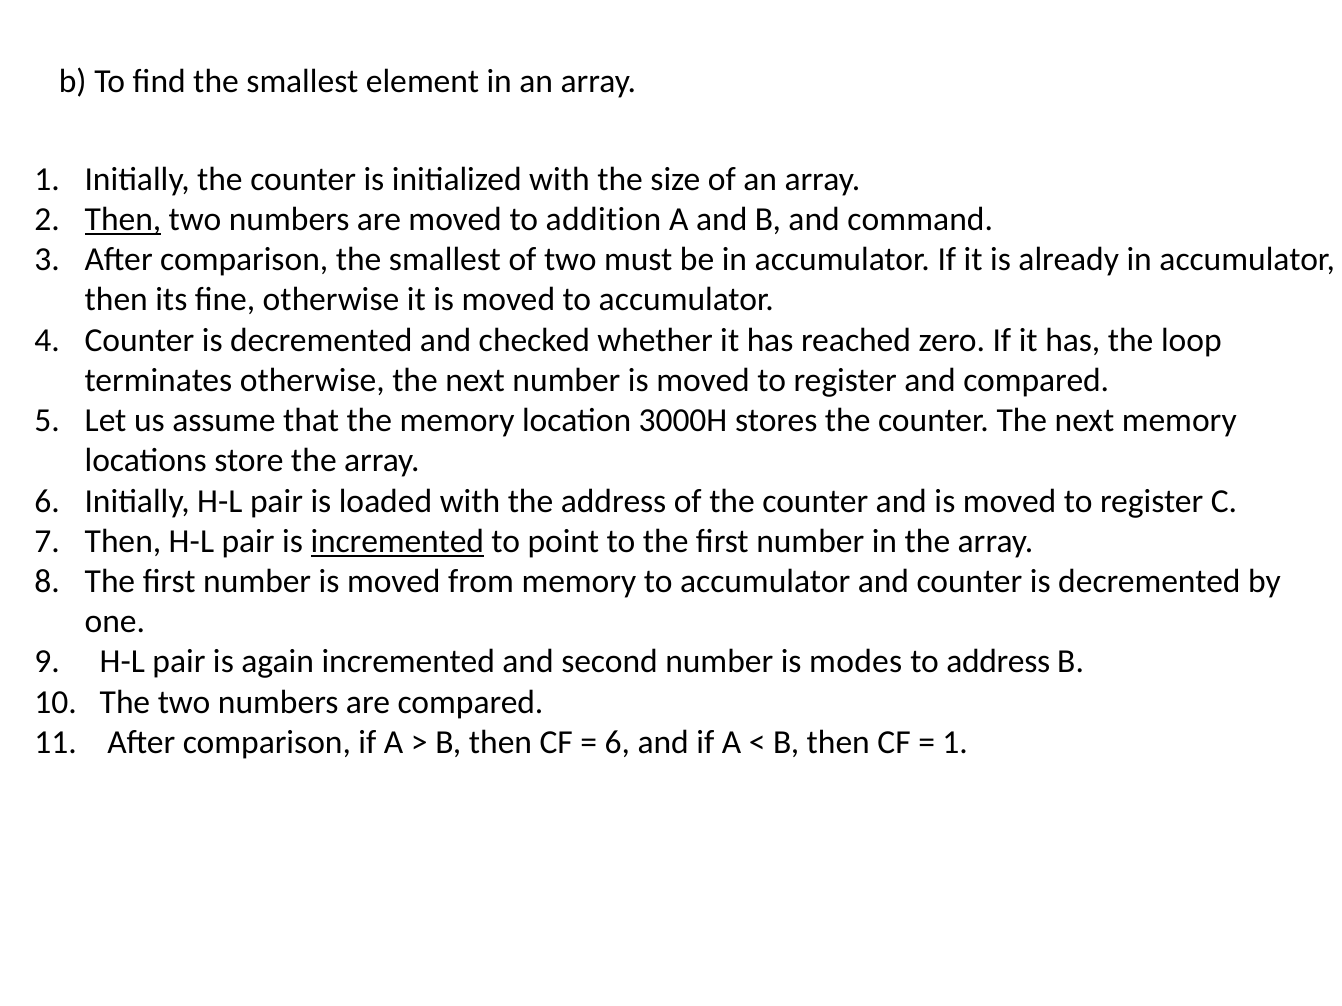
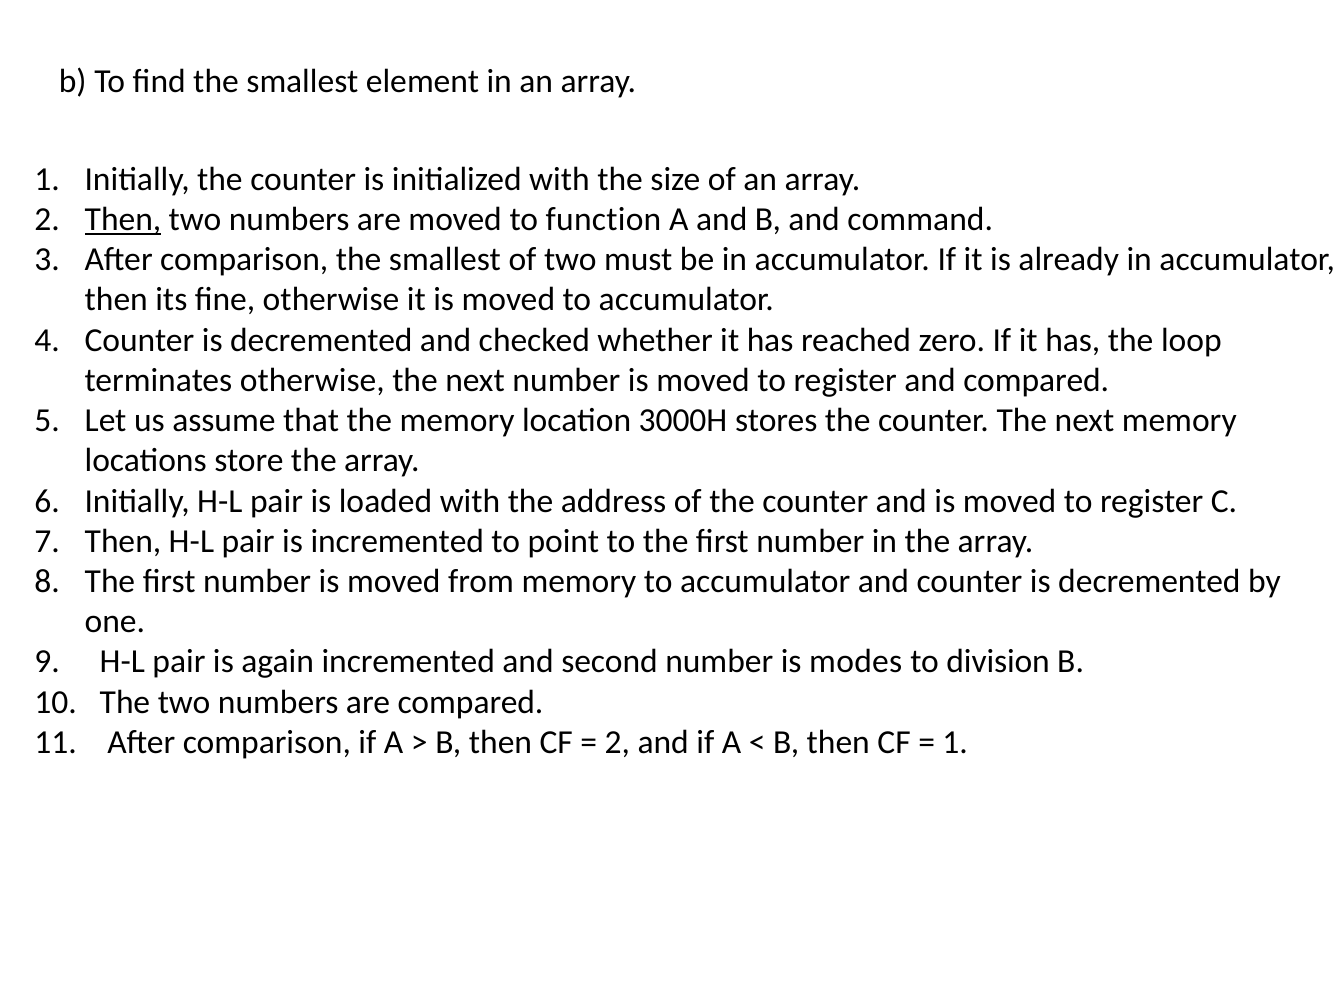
addition: addition -> function (604, 219)
incremented underline: present -> none (397, 541)
to address: address -> division (998, 662)
6: 6 -> 2 (617, 743)
